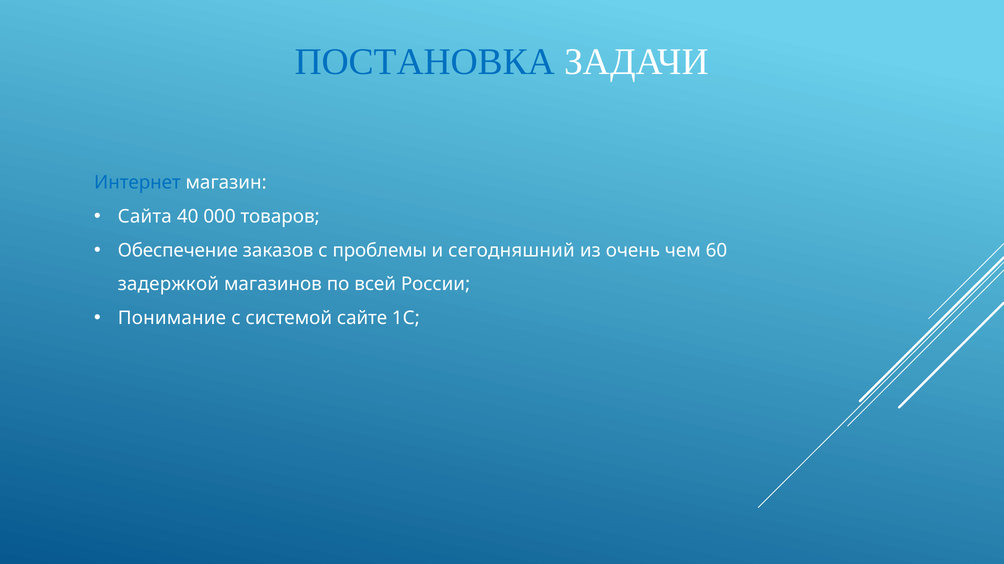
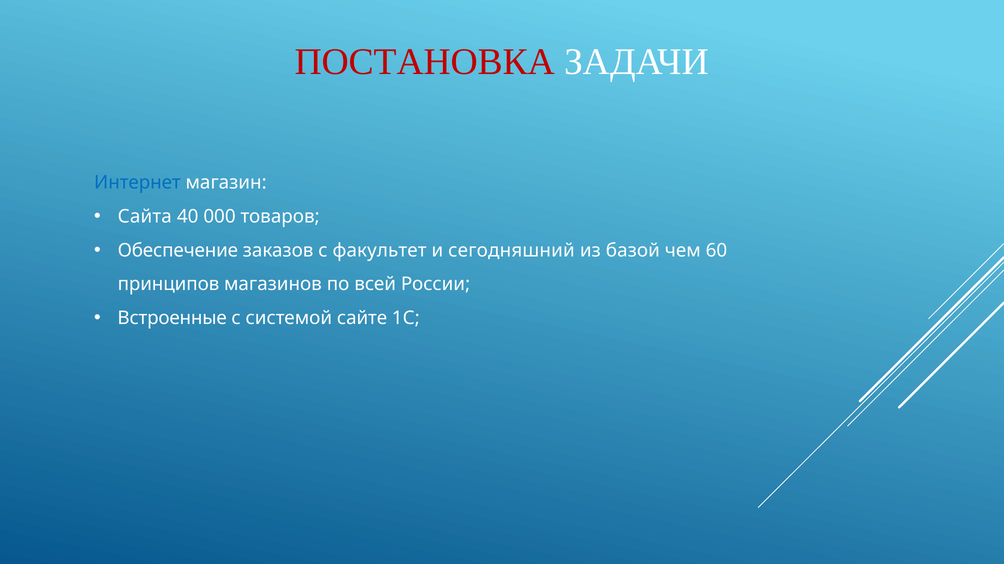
ПОСТАНОВКА colour: blue -> red (425, 62)
проблемы: проблемы -> факультет (380, 251)
очень: очень -> базой (633, 251)
задержкой: задержкой -> принципов (168, 285)
Понимание: Понимание -> Встроенные (172, 318)
